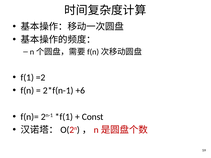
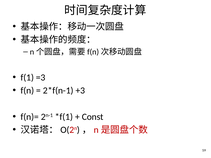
=2: =2 -> =3 (41, 78)
+6: +6 -> +3 (80, 91)
